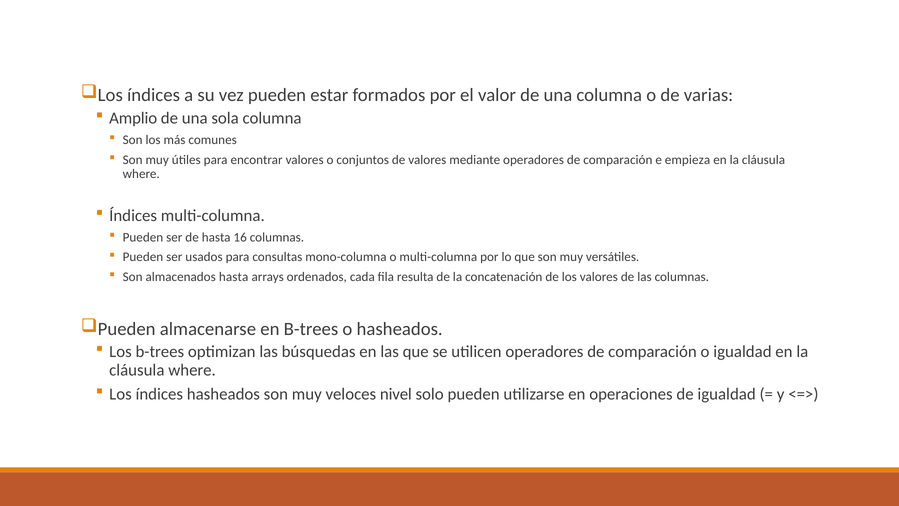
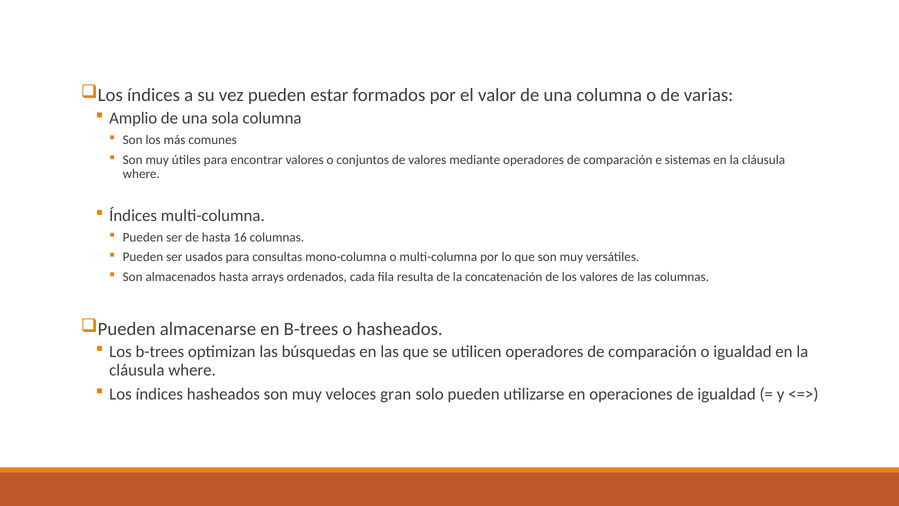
empieza: empieza -> sistemas (688, 160)
nivel: nivel -> gran (396, 394)
